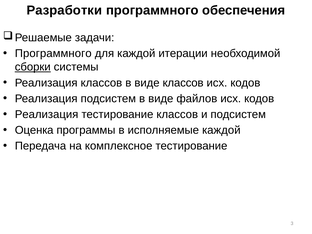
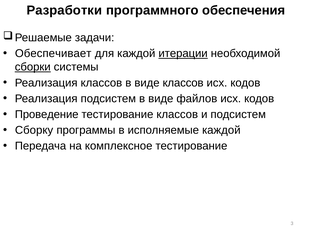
Программного: Программного -> Обеспечивает (53, 53)
итерации underline: none -> present (183, 53)
Реализация: Реализация -> Проведение (47, 114)
Оценка: Оценка -> Сборку (34, 130)
